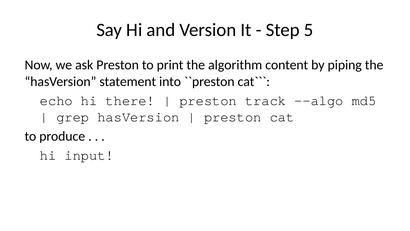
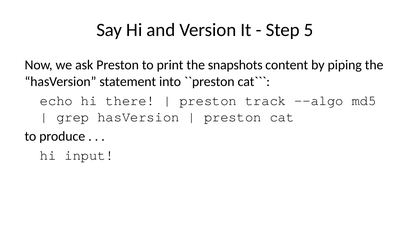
algorithm: algorithm -> snapshots (235, 65)
